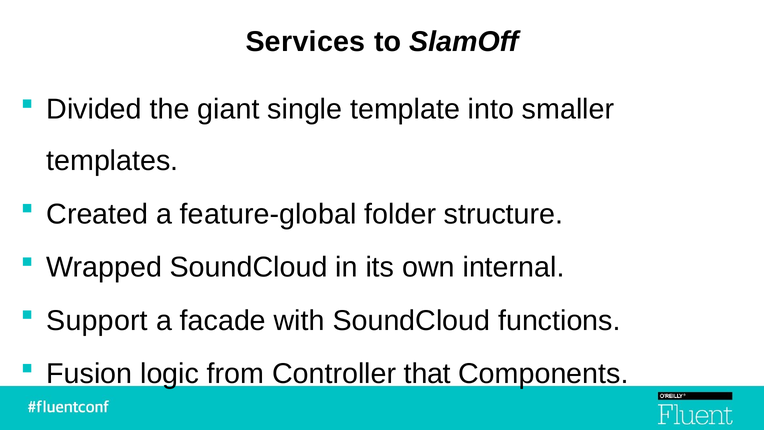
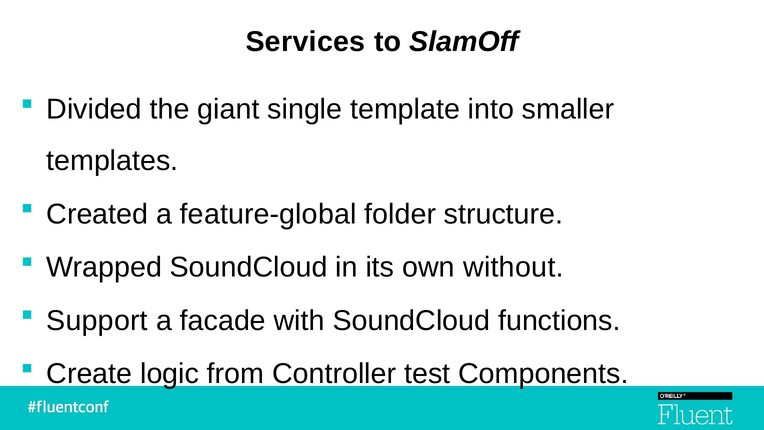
internal: internal -> without (513, 267)
Fusion: Fusion -> Create (89, 374)
that: that -> test (427, 374)
